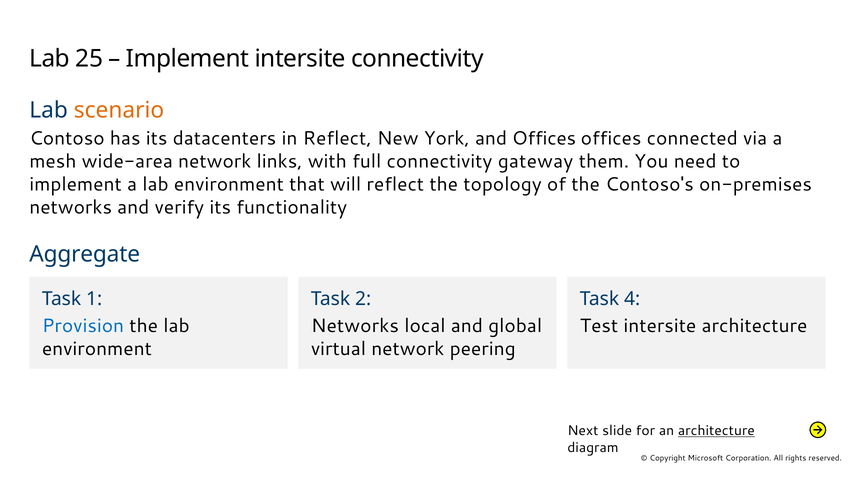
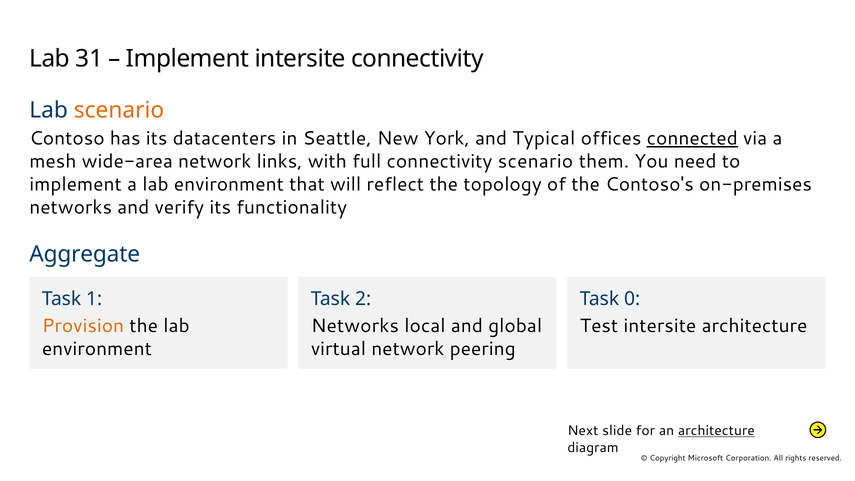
25: 25 -> 31 (89, 58)
in Reflect: Reflect -> Seattle (337, 138)
and Offices: Offices -> Typical (544, 138)
connected underline: none -> present (692, 138)
connectivity gateway: gateway -> scenario (536, 162)
4: 4 -> 0 (632, 299)
Provision colour: blue -> orange (83, 326)
